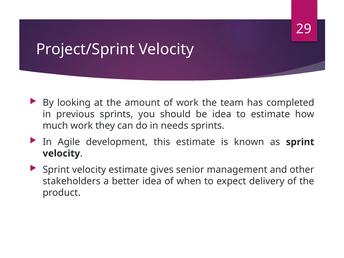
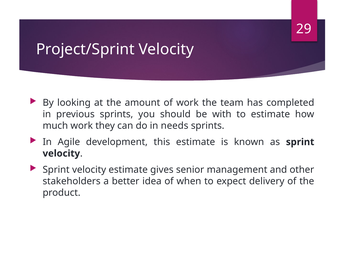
be idea: idea -> with (222, 114)
